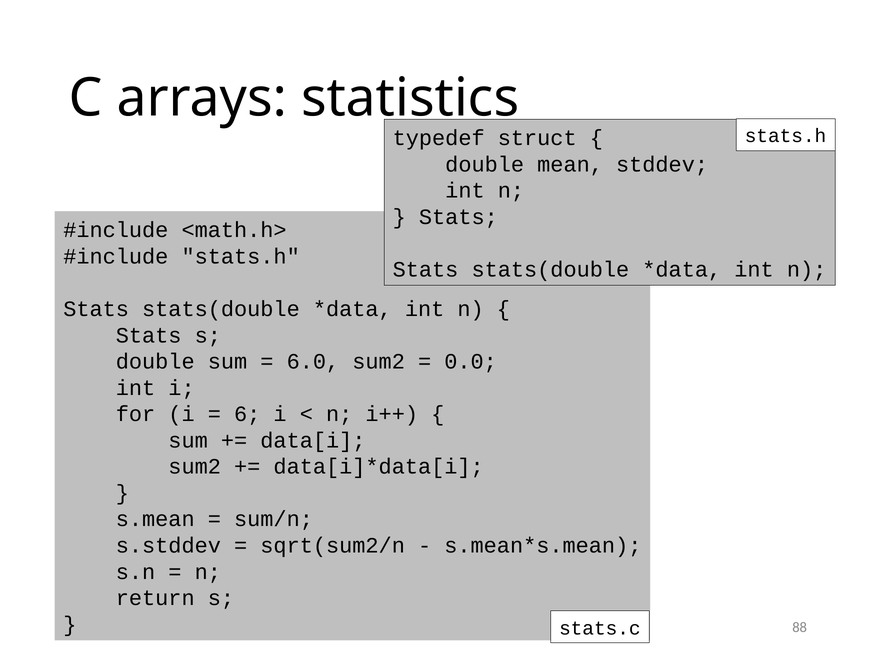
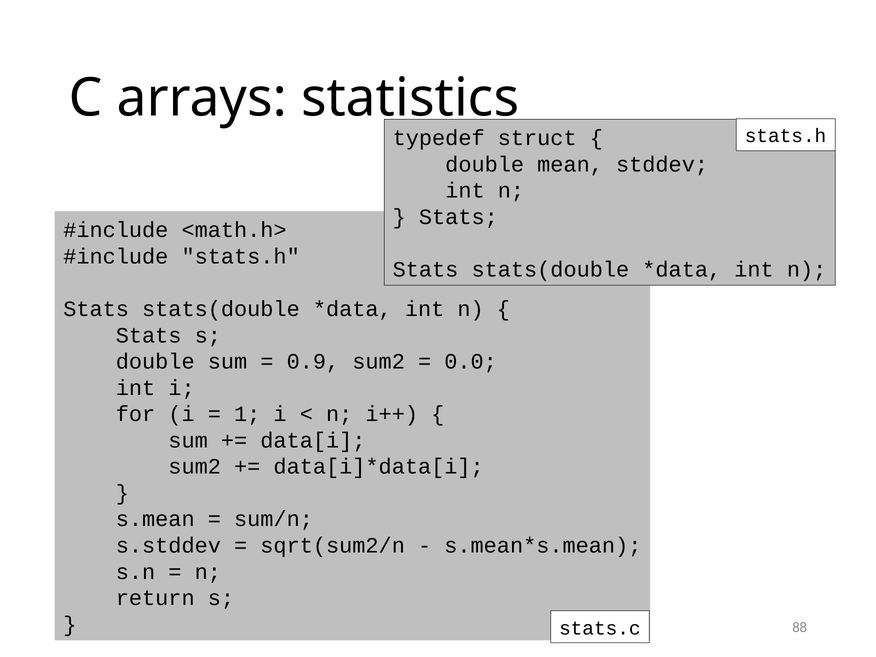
6.0: 6.0 -> 0.9 (313, 362)
6: 6 -> 1 (247, 414)
